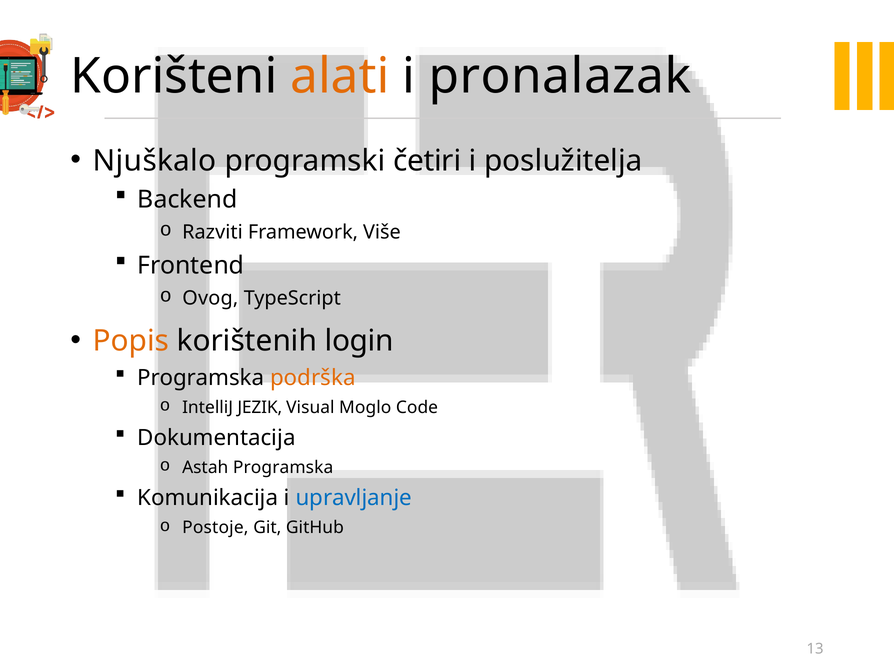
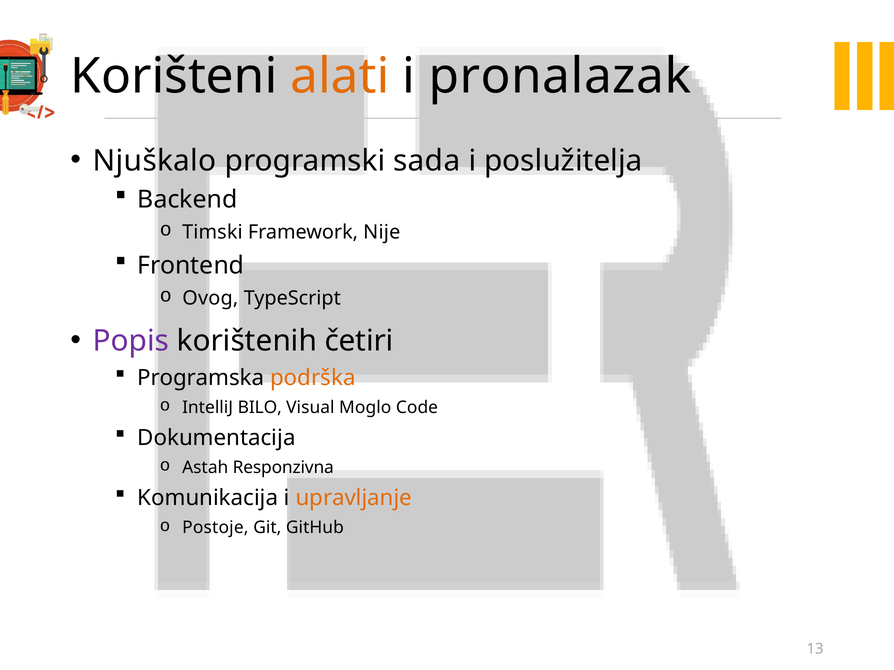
četiri: četiri -> sada (427, 161)
Razviti: Razviti -> Timski (212, 232)
Više: Više -> Nije (382, 232)
Popis colour: orange -> purple (131, 341)
login: login -> četiri (359, 341)
JEZIK: JEZIK -> BILO (260, 408)
Astah Programska: Programska -> Responzivna (283, 468)
upravljanje colour: blue -> orange (354, 498)
